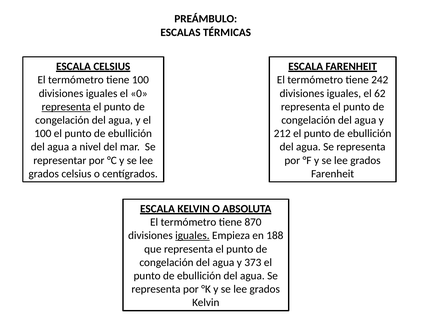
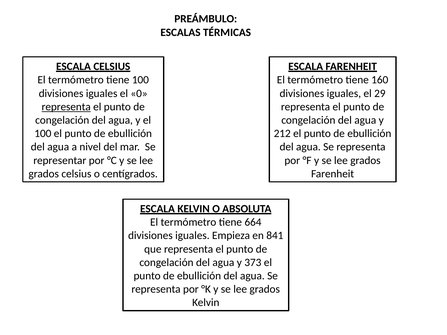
242: 242 -> 160 (380, 80)
62: 62 -> 29 (380, 93)
870: 870 -> 664 (253, 222)
iguales underline: present -> none (192, 236)
188: 188 -> 841 (275, 236)
